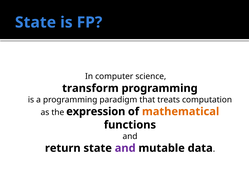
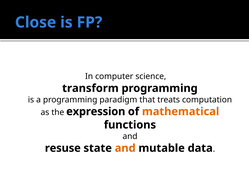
State: State -> Close (36, 22)
return: return -> resuse (63, 148)
and colour: purple -> orange (125, 148)
